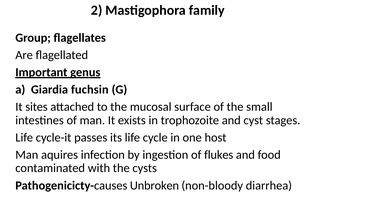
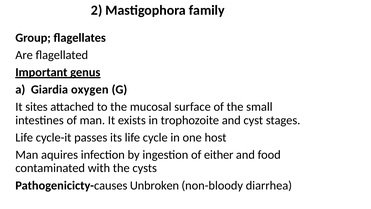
fuchsin: fuchsin -> oxygen (90, 89)
flukes: flukes -> either (219, 155)
